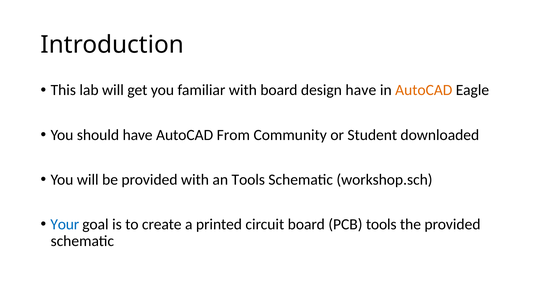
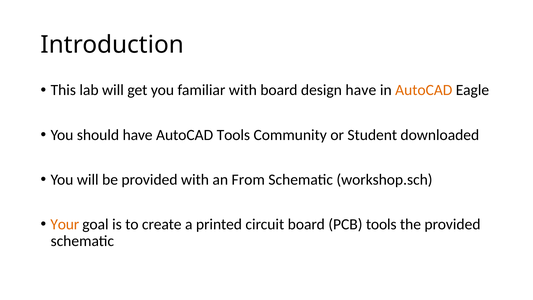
AutoCAD From: From -> Tools (233, 135)
an Tools: Tools -> From (248, 180)
Your colour: blue -> orange (65, 224)
